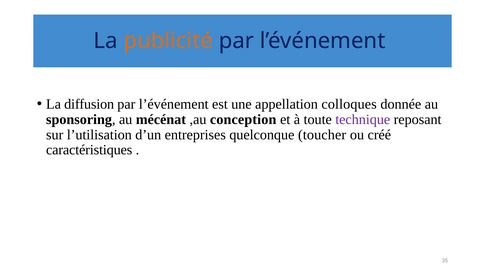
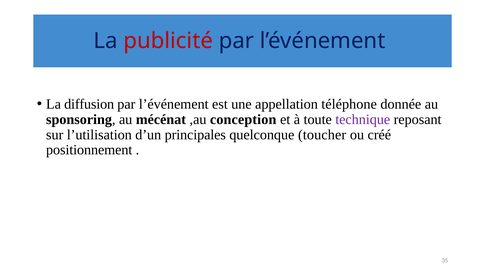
publicité colour: orange -> red (168, 41)
colloques: colloques -> téléphone (349, 104)
entreprises: entreprises -> principales (195, 135)
caractéristiques: caractéristiques -> positionnement (89, 150)
